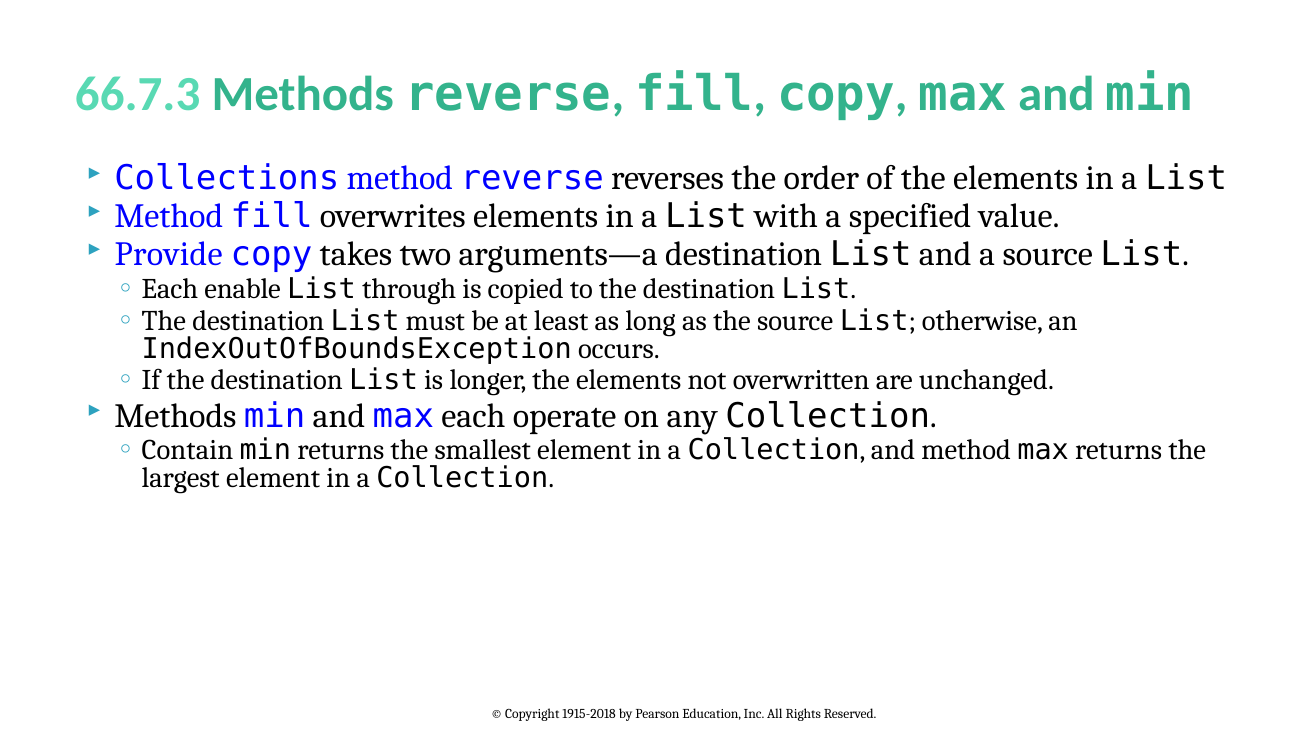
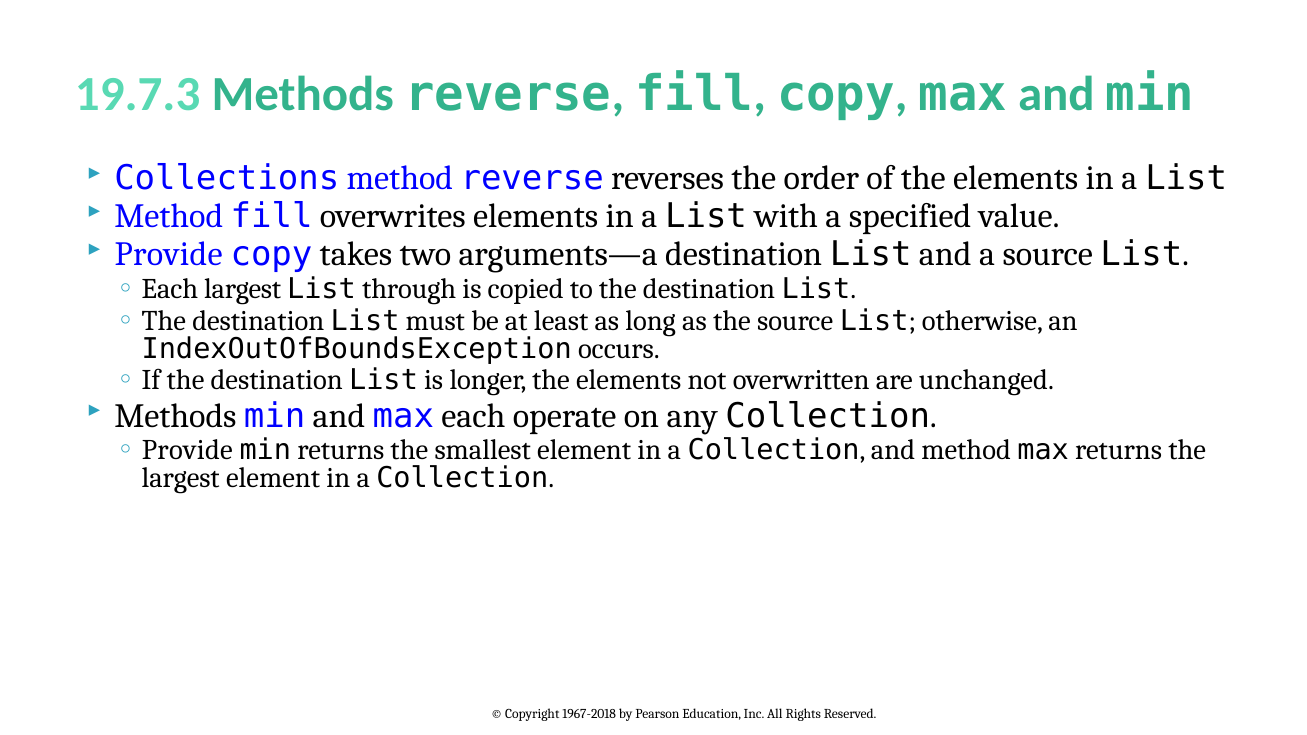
66.7.3: 66.7.3 -> 19.7.3 (138, 94)
Each enable: enable -> largest (243, 289)
Contain: Contain -> Provide (187, 451)
1915-2018: 1915-2018 -> 1967-2018 (589, 714)
